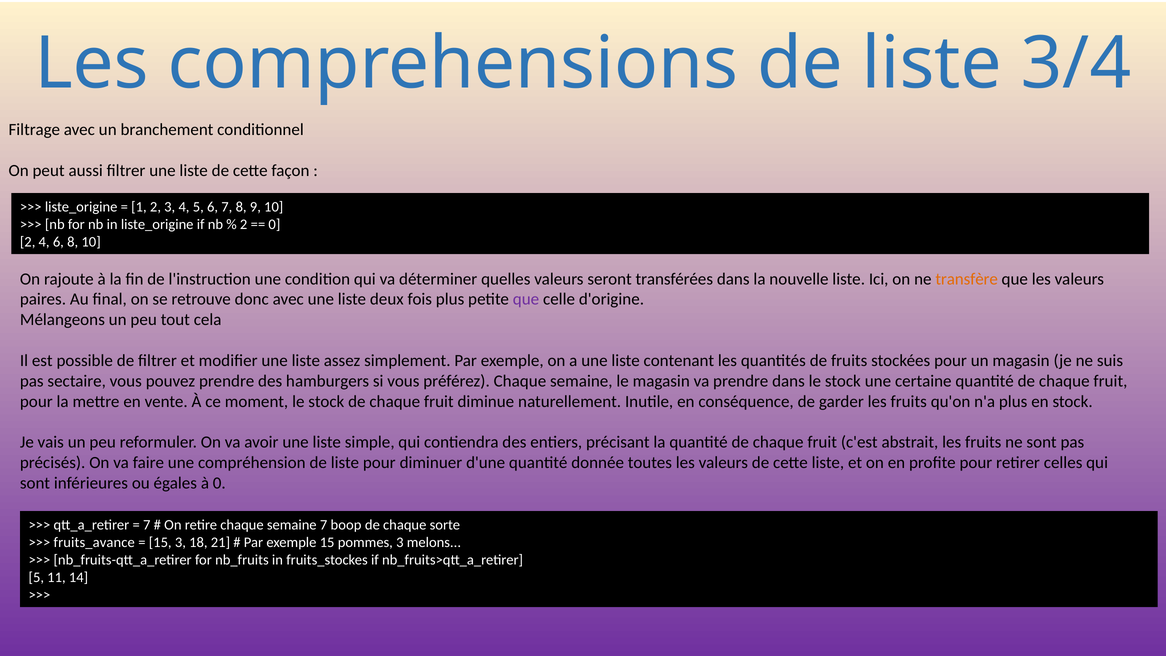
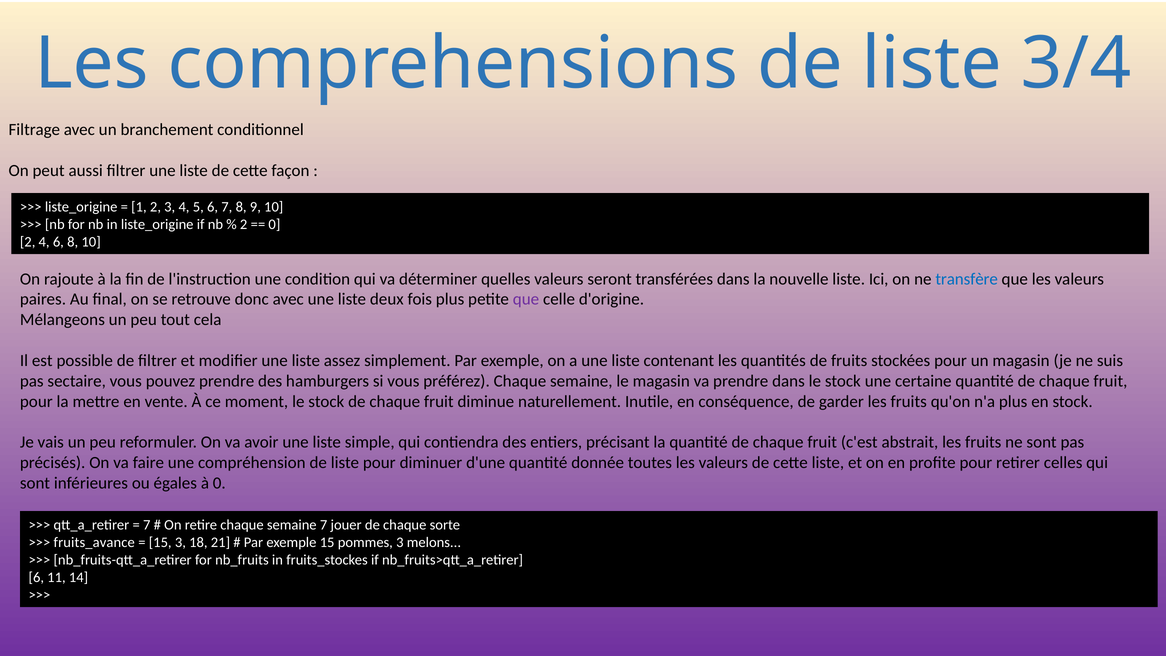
transfère colour: orange -> blue (967, 279)
boop: boop -> jouer (346, 525)
5: 5 -> 6 (36, 577)
